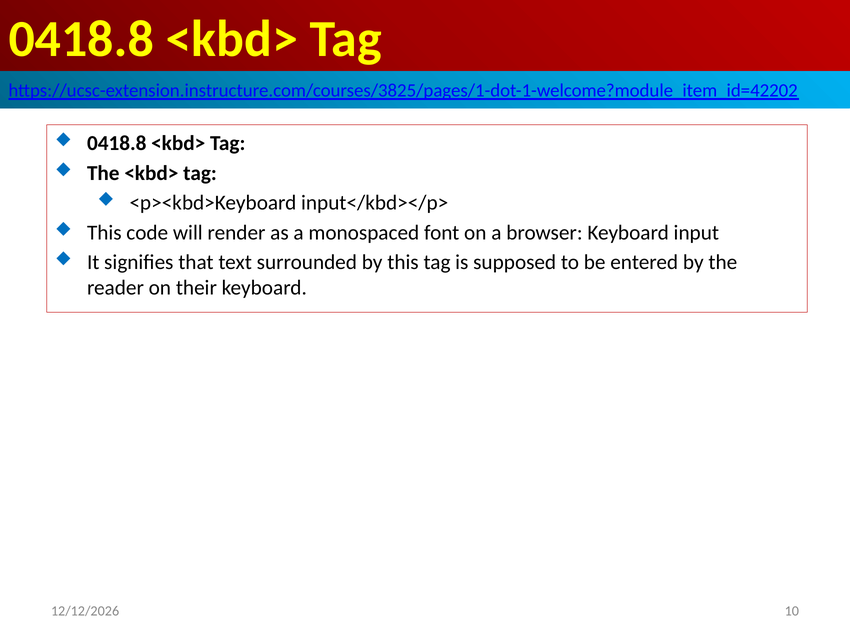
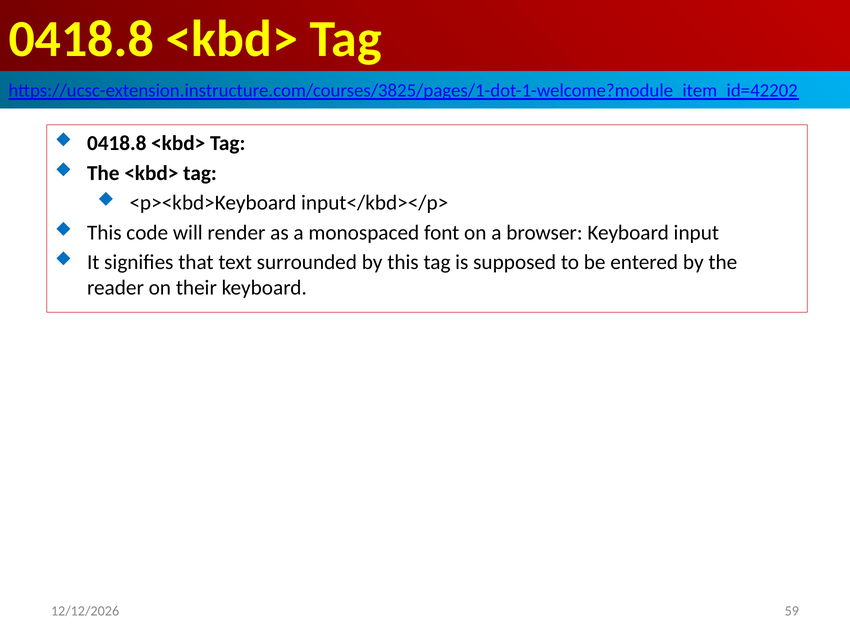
10: 10 -> 59 (792, 611)
